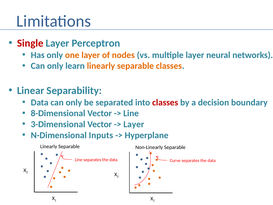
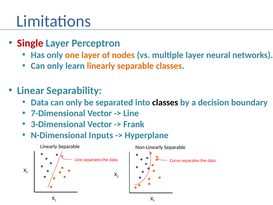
classes colour: red -> black (165, 102)
8-Dimensional: 8-Dimensional -> 7-Dimensional (58, 113)
Layer: Layer -> Frank (134, 124)
